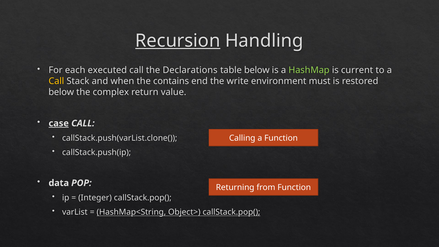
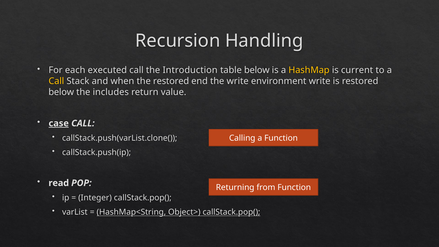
Recursion underline: present -> none (178, 41)
Declarations: Declarations -> Introduction (190, 70)
HashMap colour: light green -> yellow (309, 70)
the contains: contains -> restored (171, 81)
environment must: must -> write (320, 81)
complex: complex -> includes (111, 92)
data: data -> read (59, 183)
